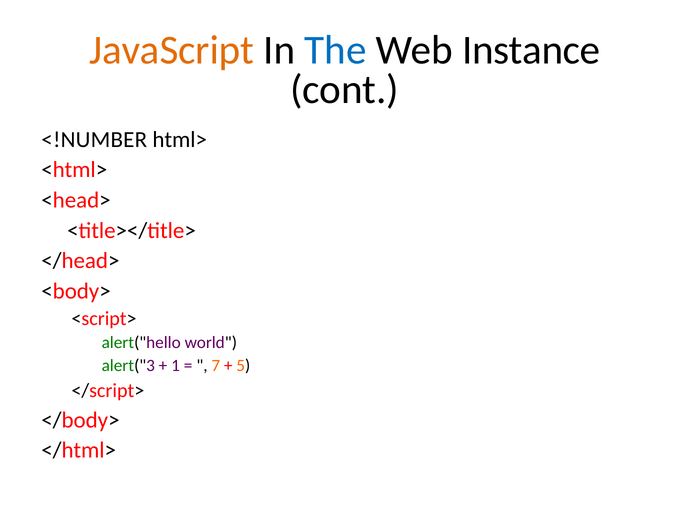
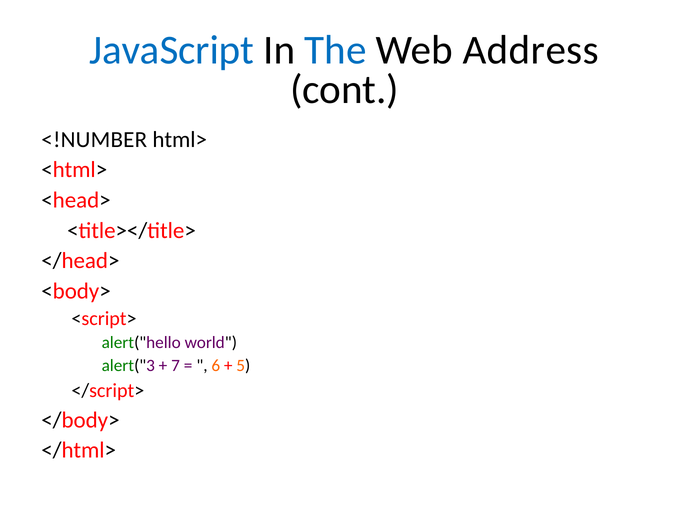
JavaScript colour: orange -> blue (172, 50)
Instance: Instance -> Address (531, 50)
1: 1 -> 7 (176, 365)
7: 7 -> 6 (216, 365)
